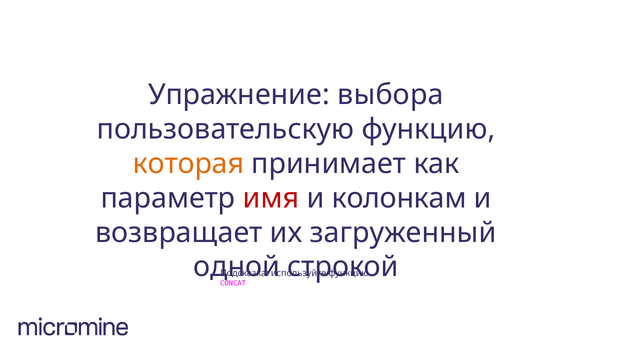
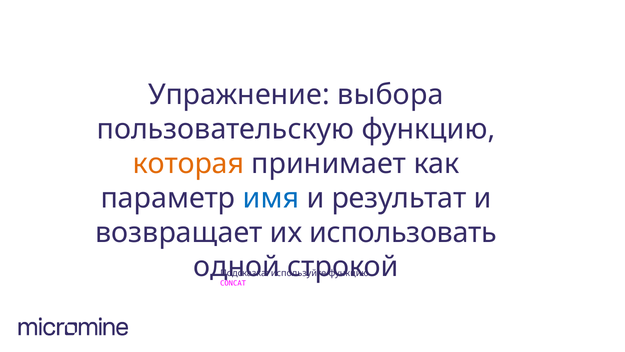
имя colour: red -> blue (271, 198)
колонкам: колонкам -> результат (399, 198)
загруженный: загруженный -> использовать (403, 232)
